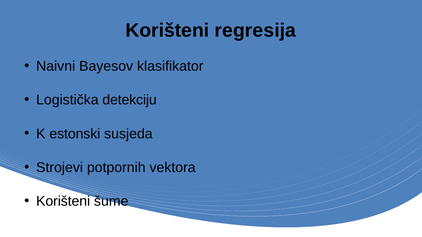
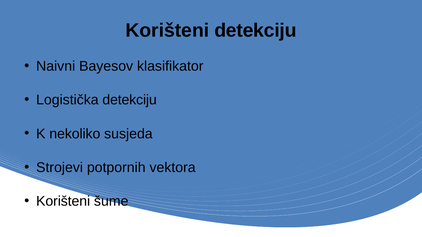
Korišteni regresija: regresija -> detekciju (255, 31)
estonski: estonski -> nekoliko (75, 134)
